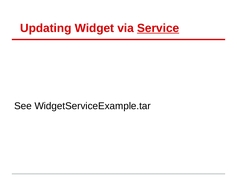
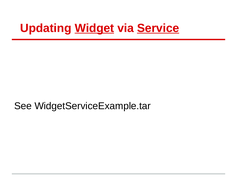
Widget underline: none -> present (94, 28)
